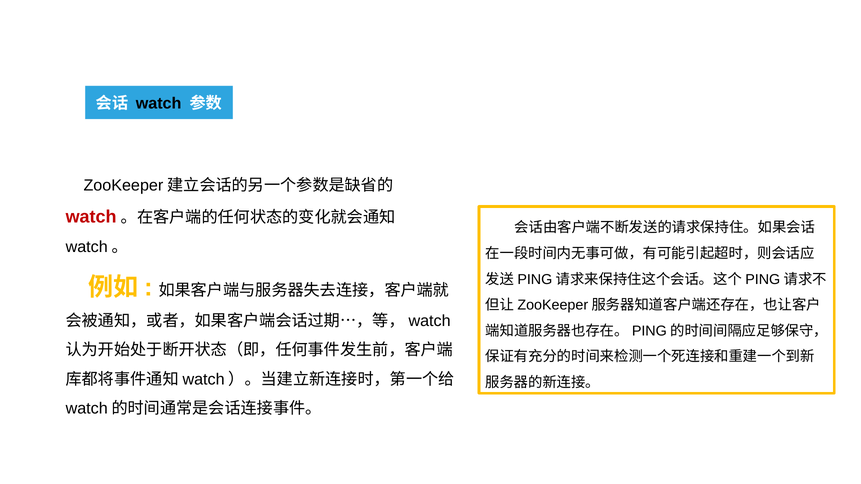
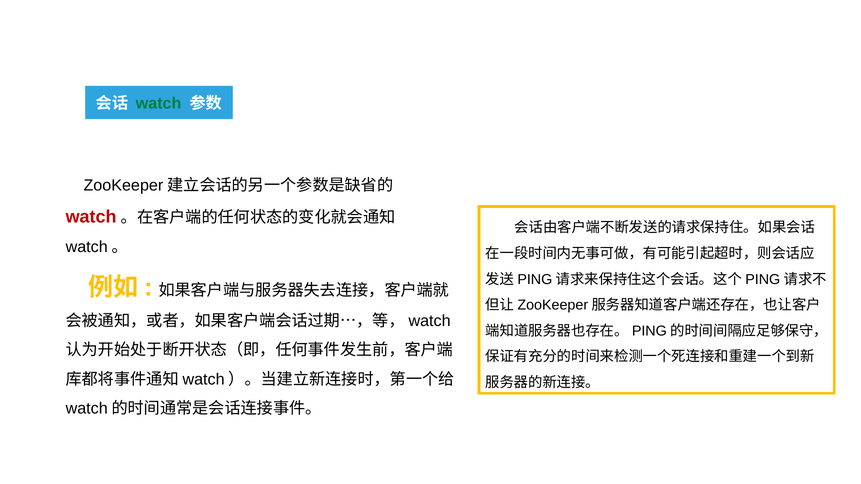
watch colour: black -> green (159, 104)
